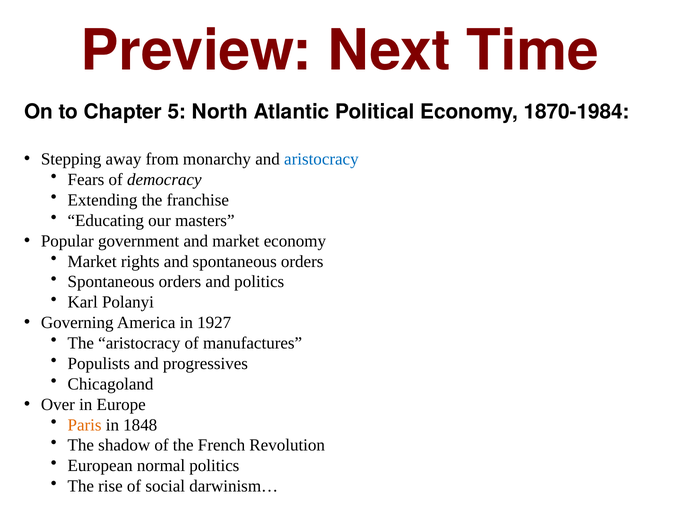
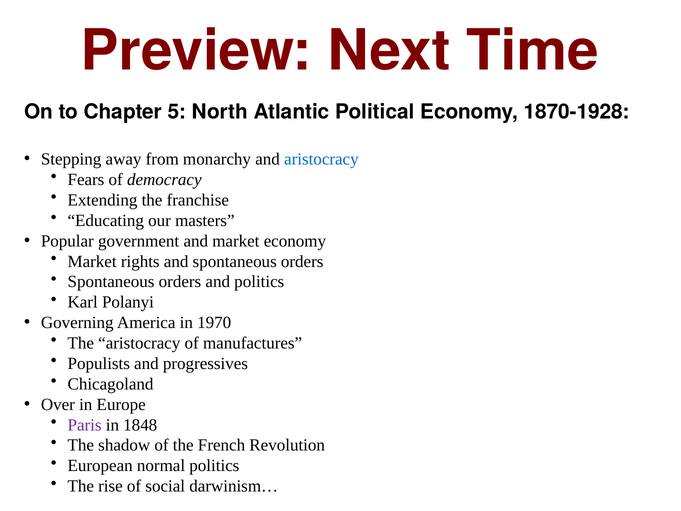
1870-1984: 1870-1984 -> 1870-1928 (577, 112)
1927: 1927 -> 1970 (214, 323)
Paris colour: orange -> purple (85, 425)
